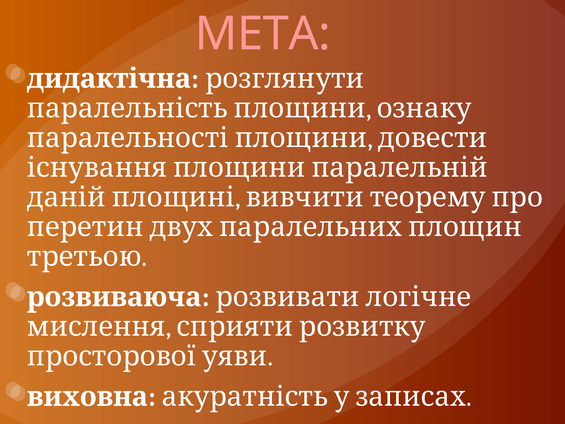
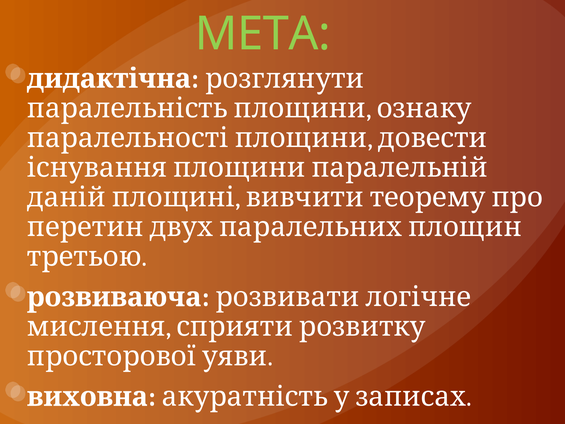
МЕТА colour: pink -> light green (263, 34)
